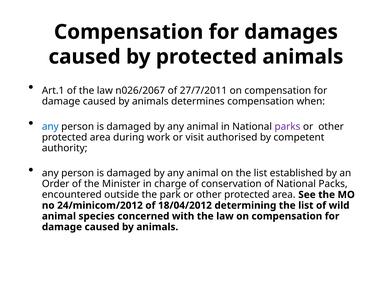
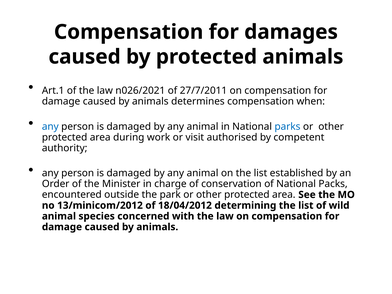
n026/2067: n026/2067 -> n026/2021 (140, 91)
parks colour: purple -> blue (288, 127)
24/minicom/2012: 24/minicom/2012 -> 13/minicom/2012 (100, 205)
